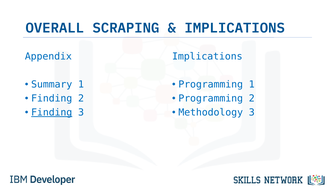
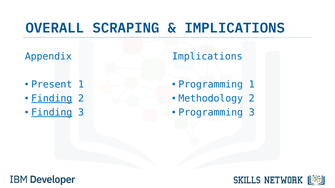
Summary: Summary -> Present (52, 85)
Finding underline: none -> present (52, 99)
Programming: Programming -> Methodology (211, 99)
Methodology: Methodology -> Programming (211, 113)
